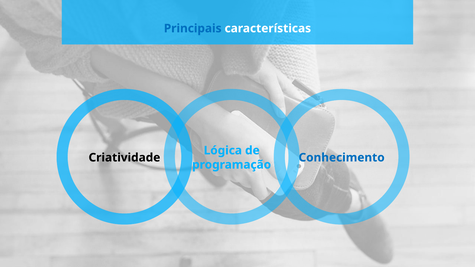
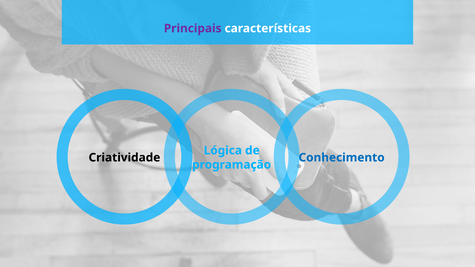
Principais colour: blue -> purple (193, 28)
